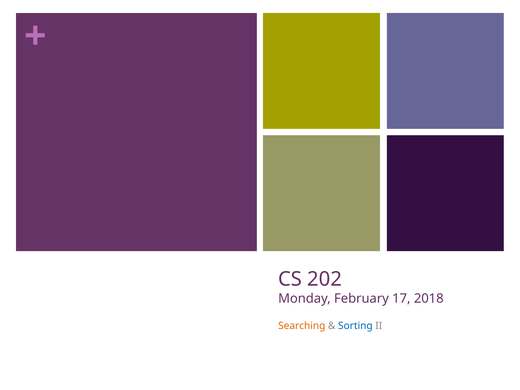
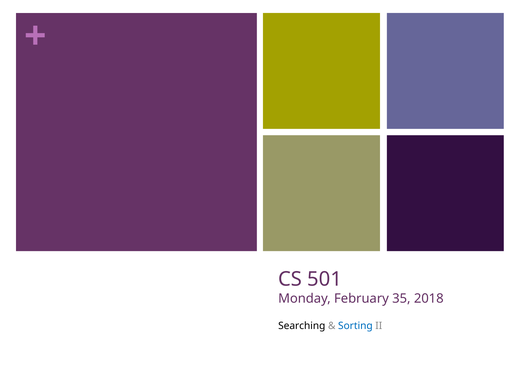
202: 202 -> 501 (325, 279)
17: 17 -> 35 (401, 299)
Searching colour: orange -> black (302, 326)
